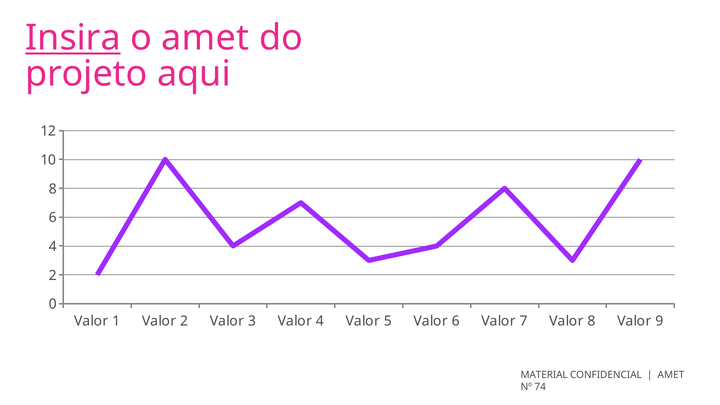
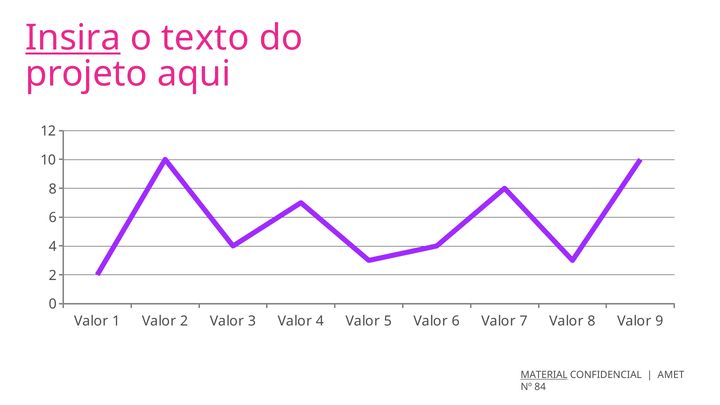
o amet: amet -> texto (205, 38)
MATERIAL underline: none -> present (544, 375)
74: 74 -> 84 (540, 387)
